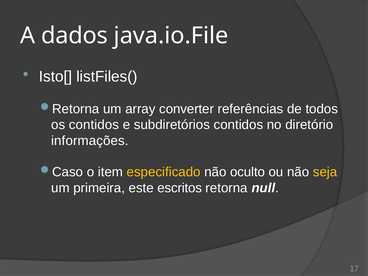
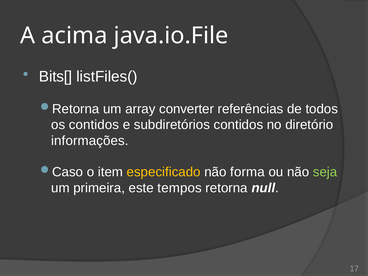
dados: dados -> acima (74, 36)
Isto[: Isto[ -> Bits[ (56, 77)
oculto: oculto -> forma (247, 172)
seja colour: yellow -> light green (325, 172)
escritos: escritos -> tempos (180, 188)
